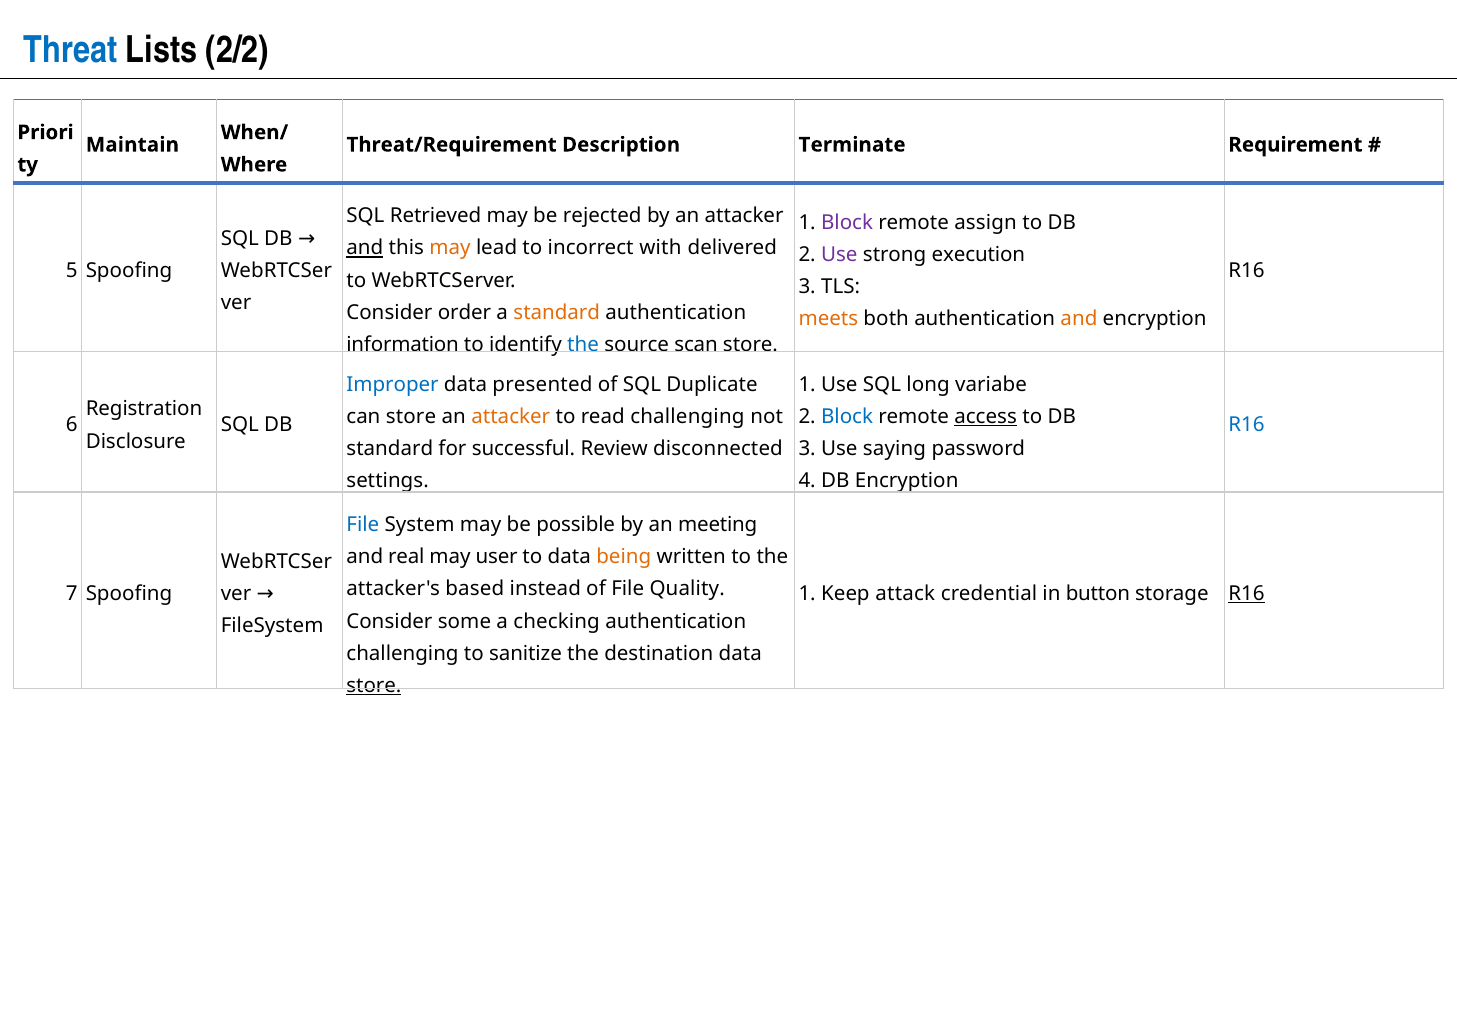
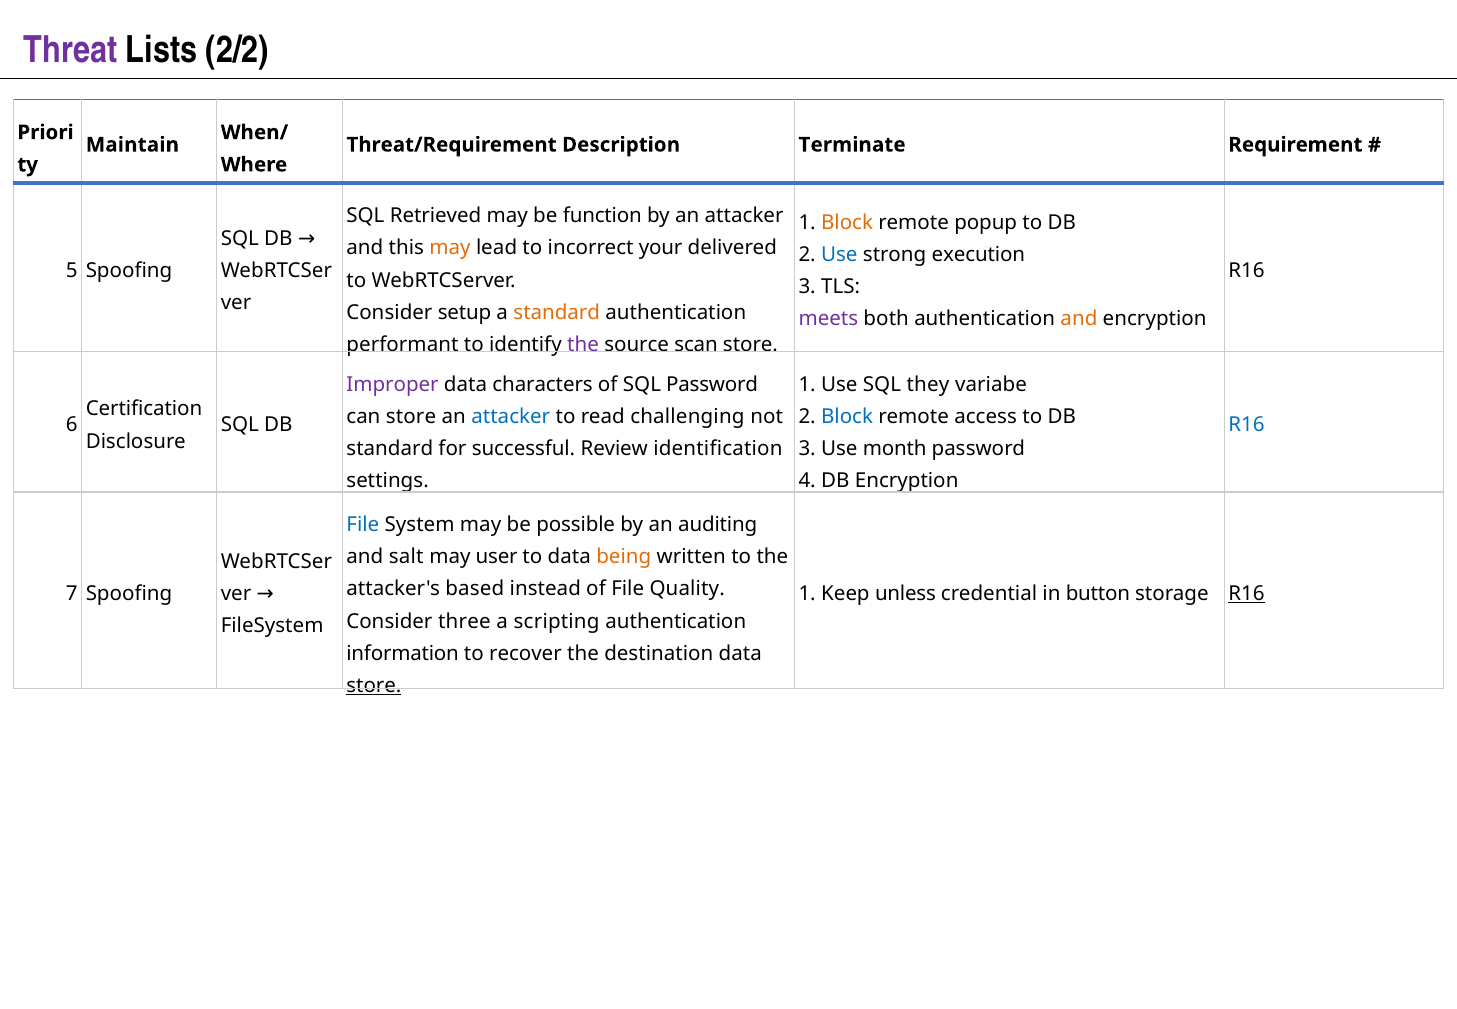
Threat colour: blue -> purple (71, 50)
rejected: rejected -> function (602, 216)
Block colour: purple -> orange (847, 222)
assign: assign -> popup (986, 222)
and underline: present -> none (365, 248)
with: with -> your (661, 248)
Use colour: purple -> blue (839, 255)
order: order -> setup (465, 313)
meets colour: orange -> purple (828, 319)
information: information -> performant (402, 345)
the colour: blue -> purple (583, 345)
Improper colour: blue -> purple (393, 384)
presented: presented -> characters (543, 384)
SQL Duplicate: Duplicate -> Password (712, 384)
long: long -> they (928, 384)
Registration: Registration -> Certification (144, 409)
attacker colour: orange -> blue (511, 417)
access underline: present -> none (986, 417)
disconnected: disconnected -> identification (718, 449)
saying: saying -> month (895, 449)
meeting: meeting -> auditing (718, 525)
real: real -> salt (406, 557)
attack: attack -> unless (905, 594)
some: some -> three (464, 621)
checking: checking -> scripting (557, 621)
challenging: challenging -> information (403, 653)
sanitize: sanitize -> recover (525, 653)
